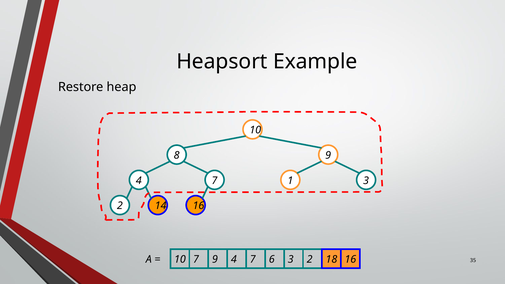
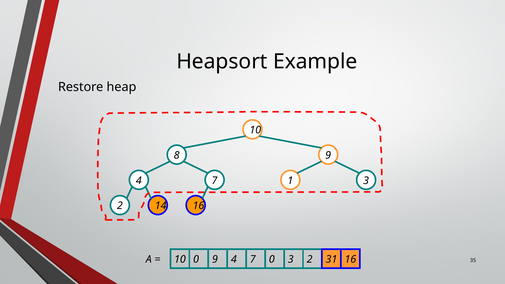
10 7: 7 -> 0 (196, 260)
7 6: 6 -> 0 (272, 260)
18: 18 -> 31 (331, 260)
